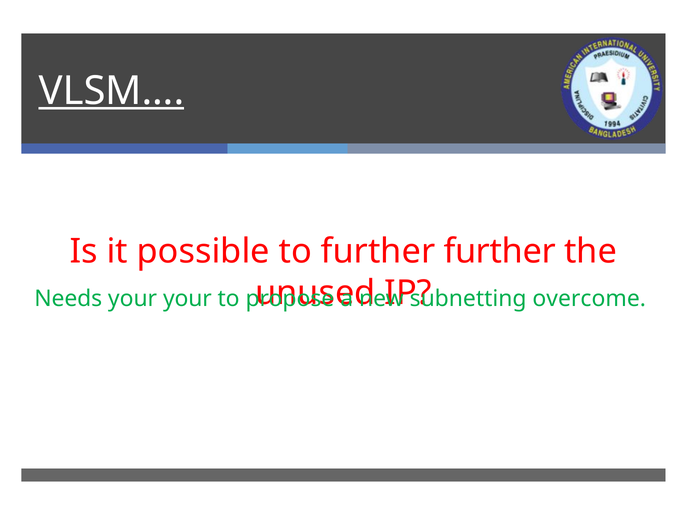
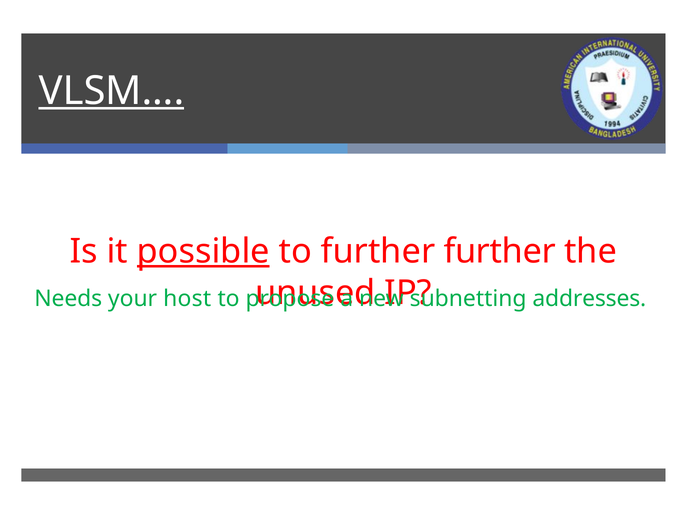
possible underline: none -> present (203, 251)
your your: your -> host (187, 298)
overcome: overcome -> addresses (589, 298)
